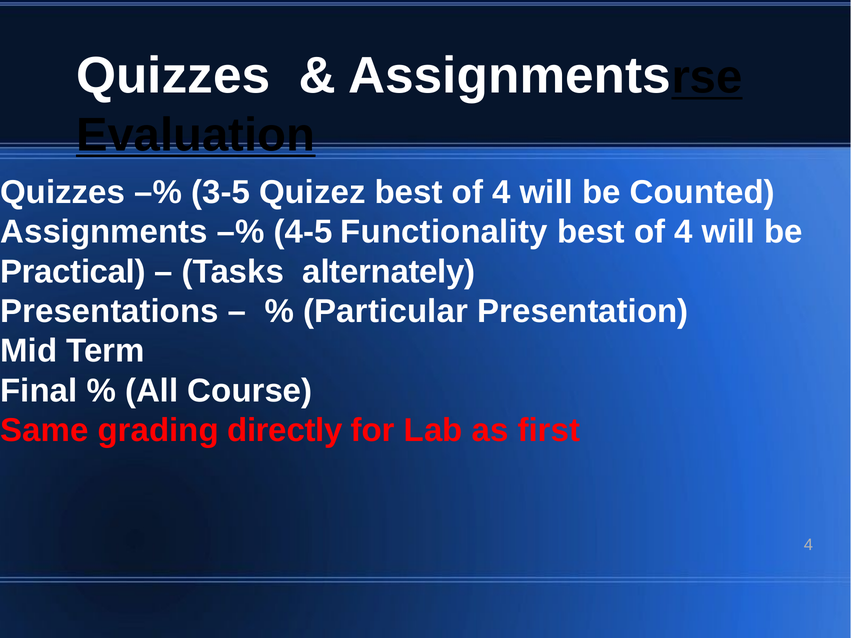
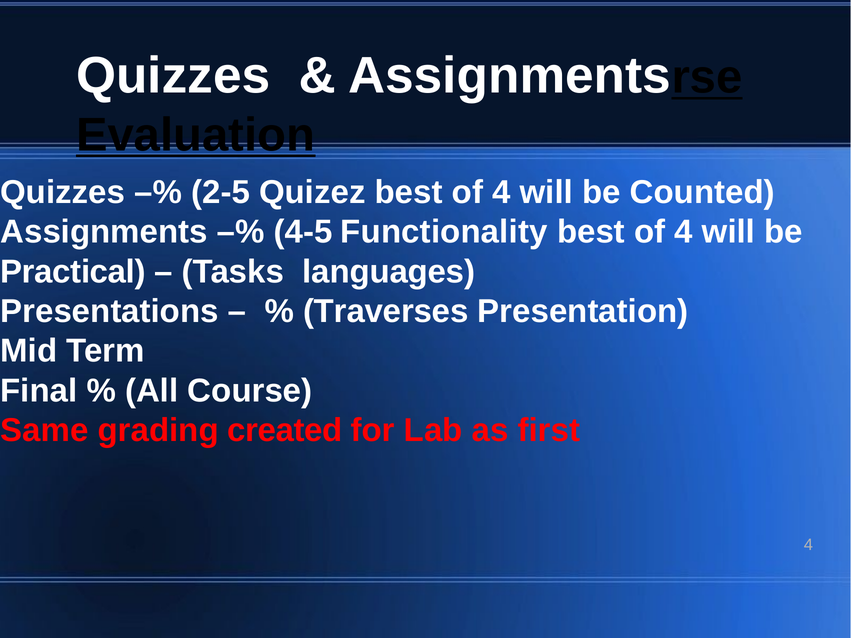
3-5: 3-5 -> 2-5 (221, 192)
alternately: alternately -> languages (389, 272)
Particular: Particular -> Traverses (386, 311)
directly: directly -> created (285, 430)
